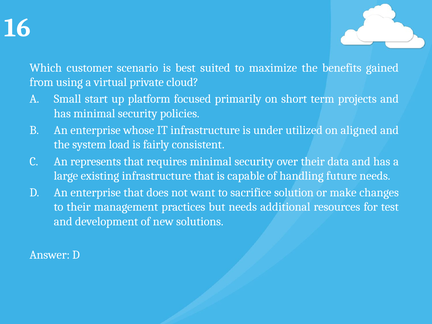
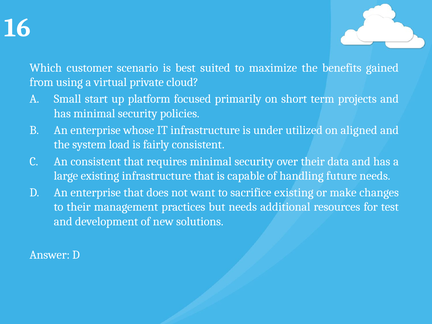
An represents: represents -> consistent (96, 161)
sacrifice solution: solution -> existing (294, 193)
